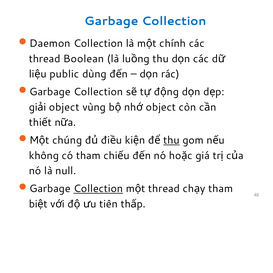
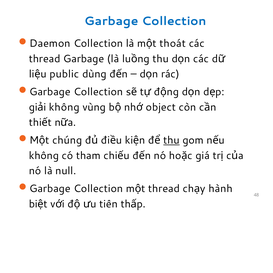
chính: chính -> thoát (173, 43)
thread Boolean: Boolean -> Garbage (84, 59)
object: object -> không (64, 107)
Collection underline: present -> none (98, 189)
tham: tham -> hành (221, 189)
